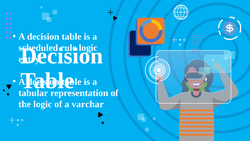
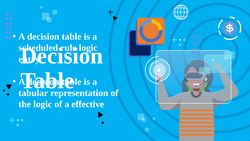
varchar: varchar -> effective (88, 104)
